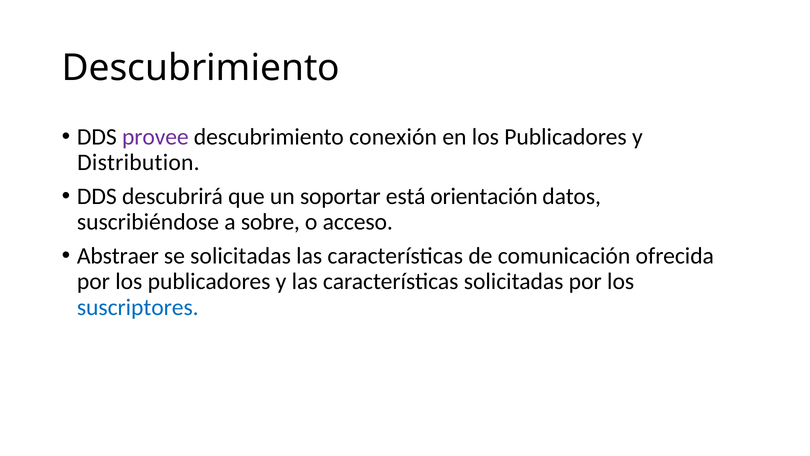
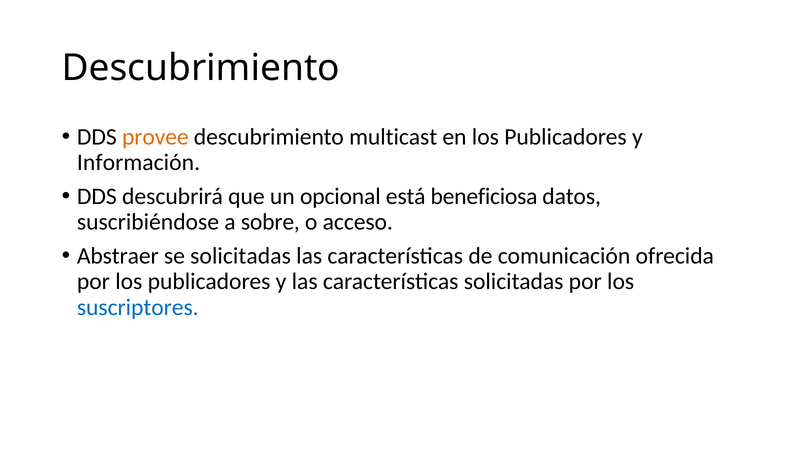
provee colour: purple -> orange (155, 137)
conexión: conexión -> multicast (393, 137)
Distribution: Distribution -> Información (139, 162)
soportar: soportar -> opcional (340, 196)
orientación: orientación -> beneficiosa (484, 196)
